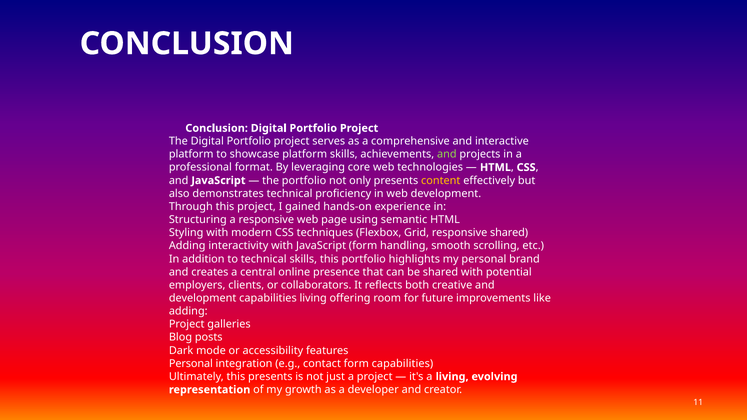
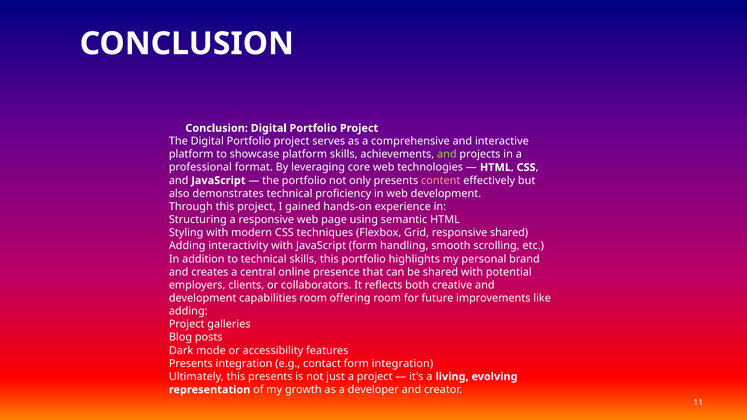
content colour: yellow -> pink (441, 181)
capabilities living: living -> room (313, 298)
Personal: Personal -> Presents (191, 364)
form capabilities: capabilities -> integration (402, 364)
